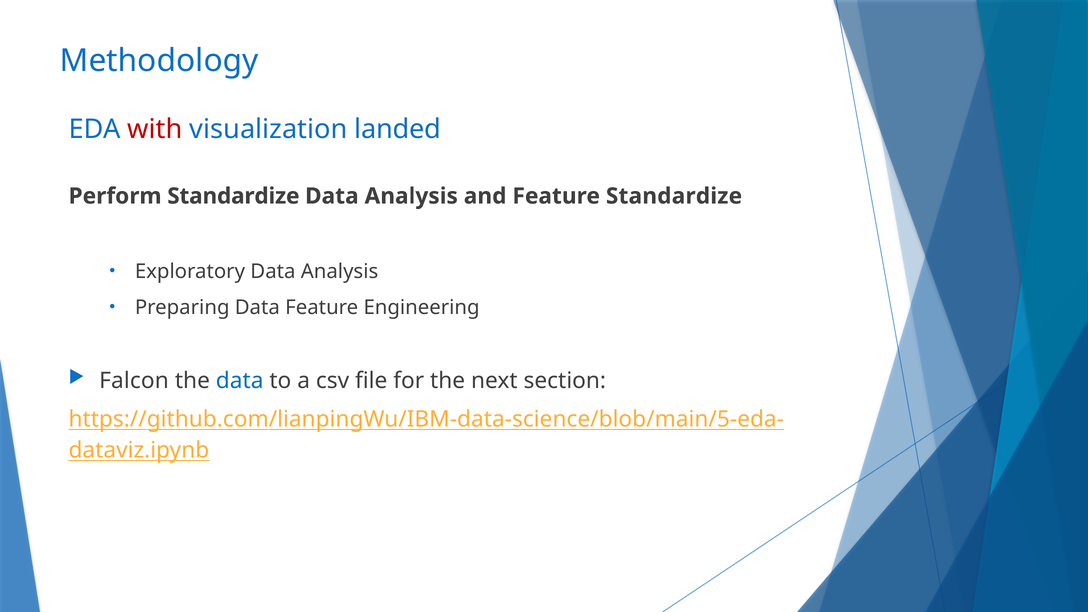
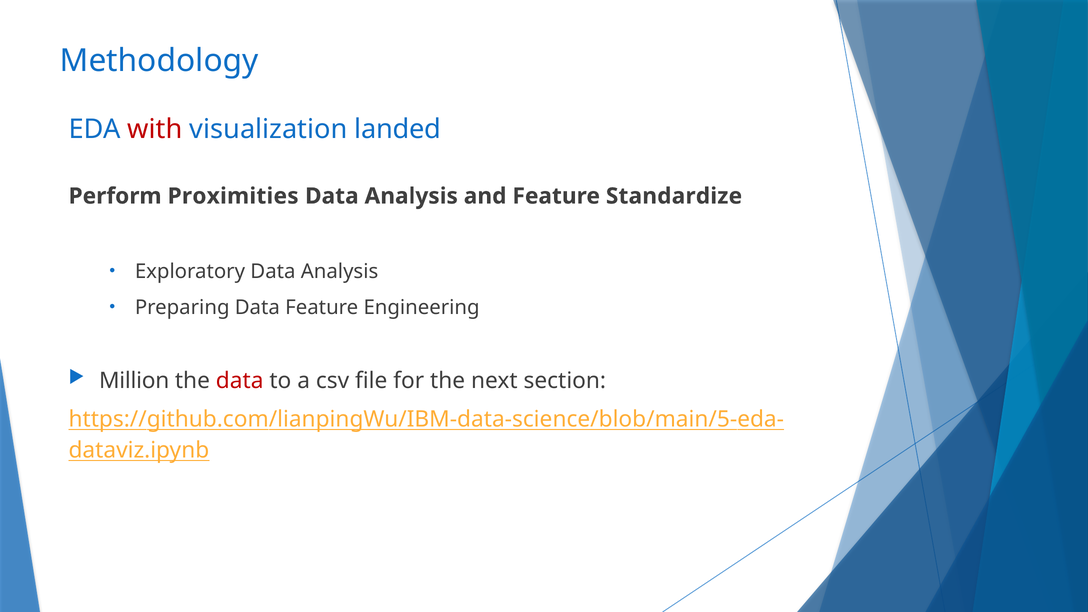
Perform Standardize: Standardize -> Proximities (233, 196)
Falcon: Falcon -> Million (134, 381)
data colour: blue -> red (240, 381)
